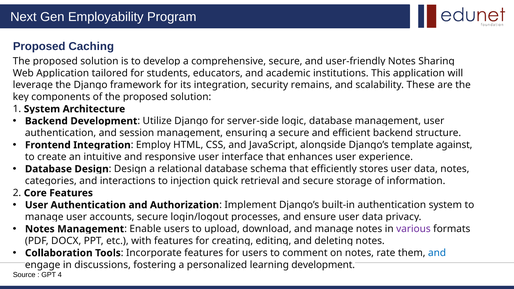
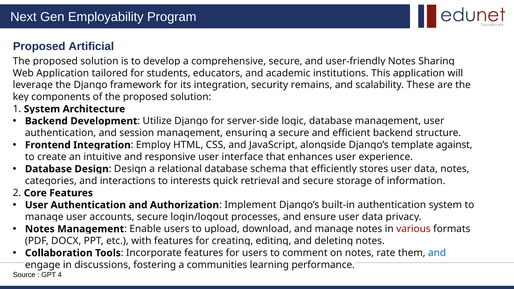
Caching: Caching -> Artificial (91, 47)
injection: injection -> interests (191, 181)
various colour: purple -> red (413, 229)
personalized: personalized -> communities (217, 265)
learning development: development -> performance (323, 265)
